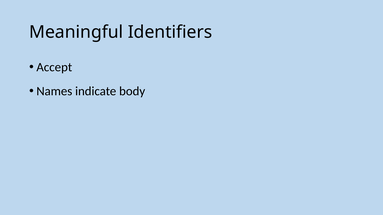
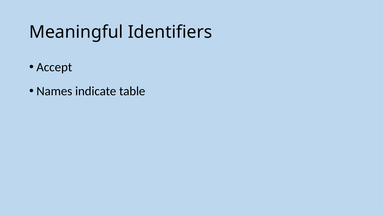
body: body -> table (132, 91)
